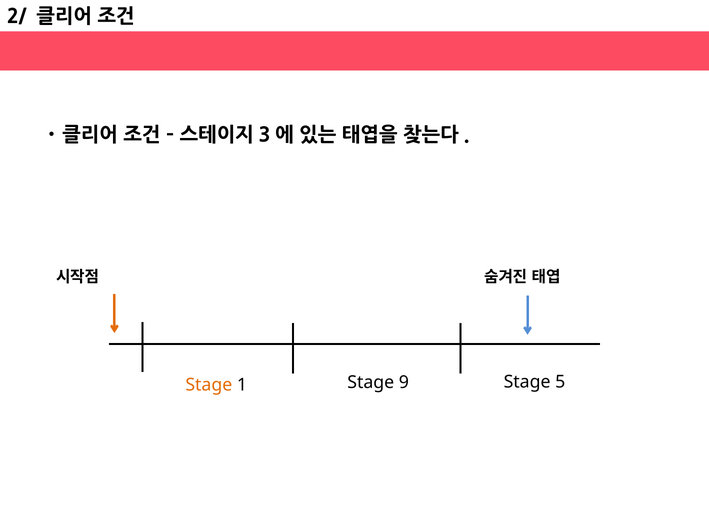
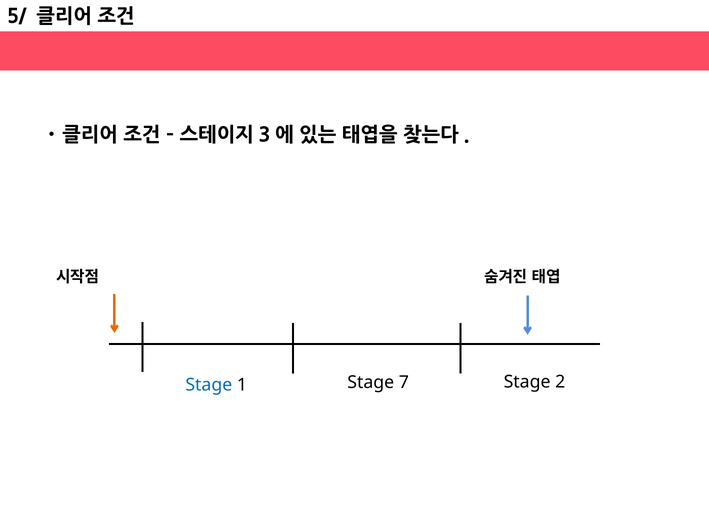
2/: 2/ -> 5/ (17, 17)
Stage colour: orange -> blue (209, 385)
9: 9 -> 7 (404, 382)
5: 5 -> 2 (560, 382)
